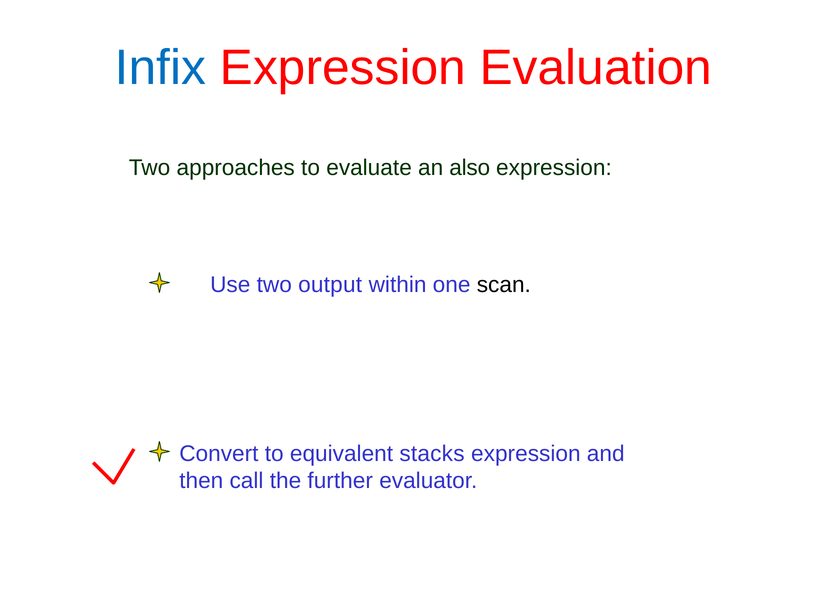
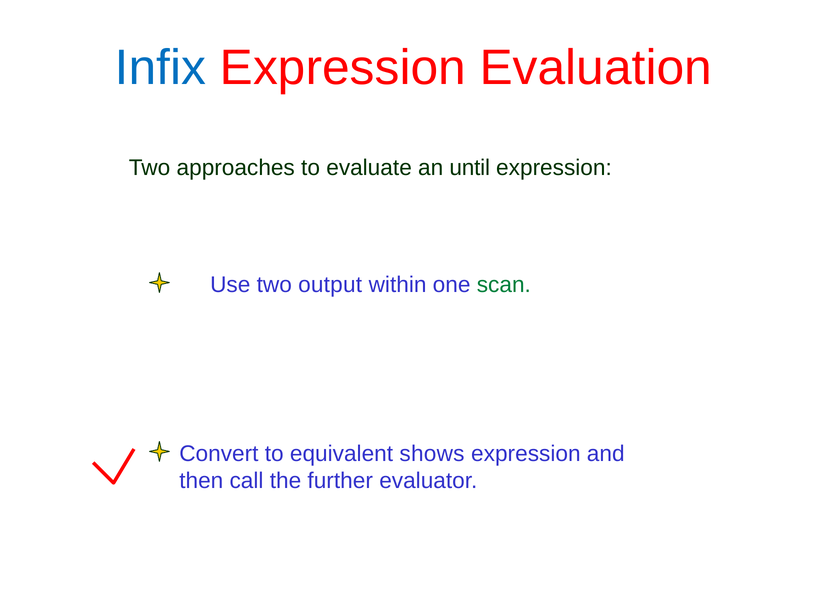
also: also -> until (470, 168)
scan colour: black -> green (504, 285)
stacks: stacks -> shows (432, 453)
